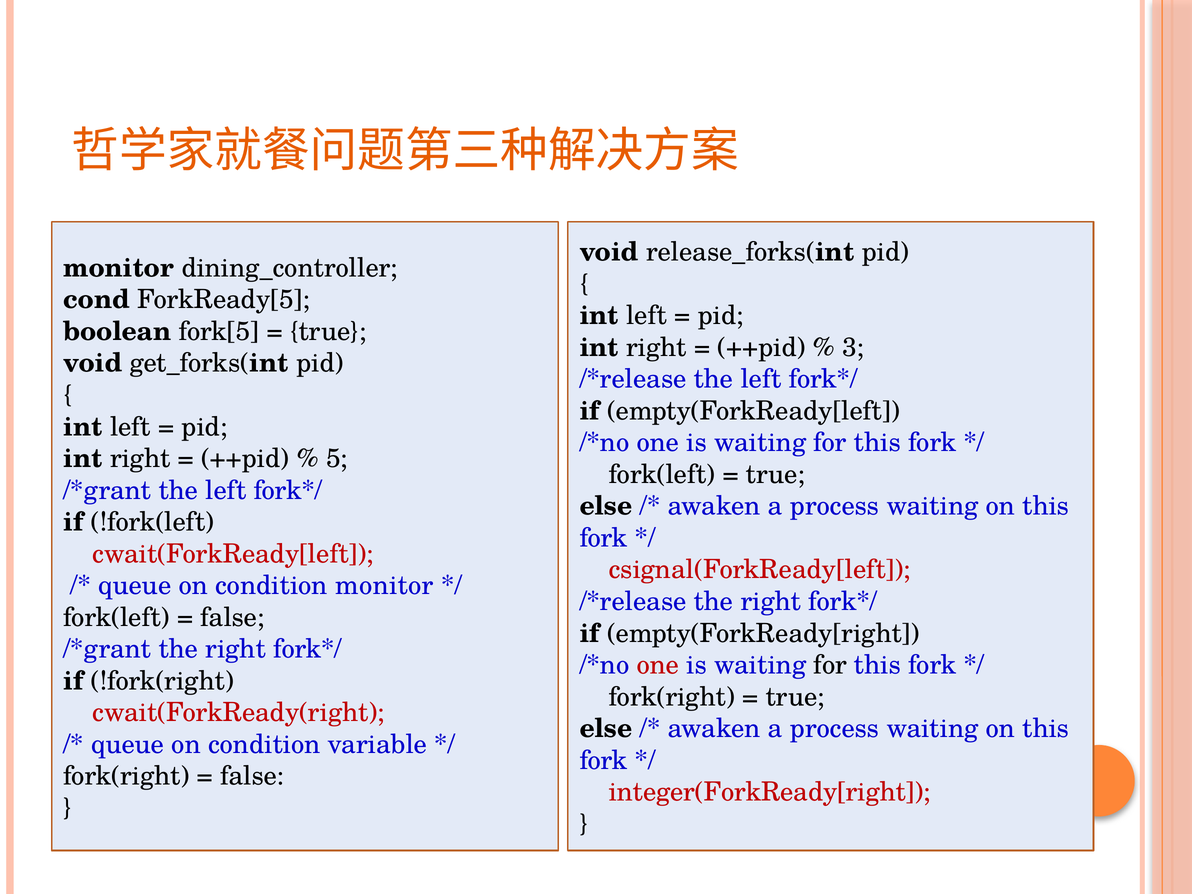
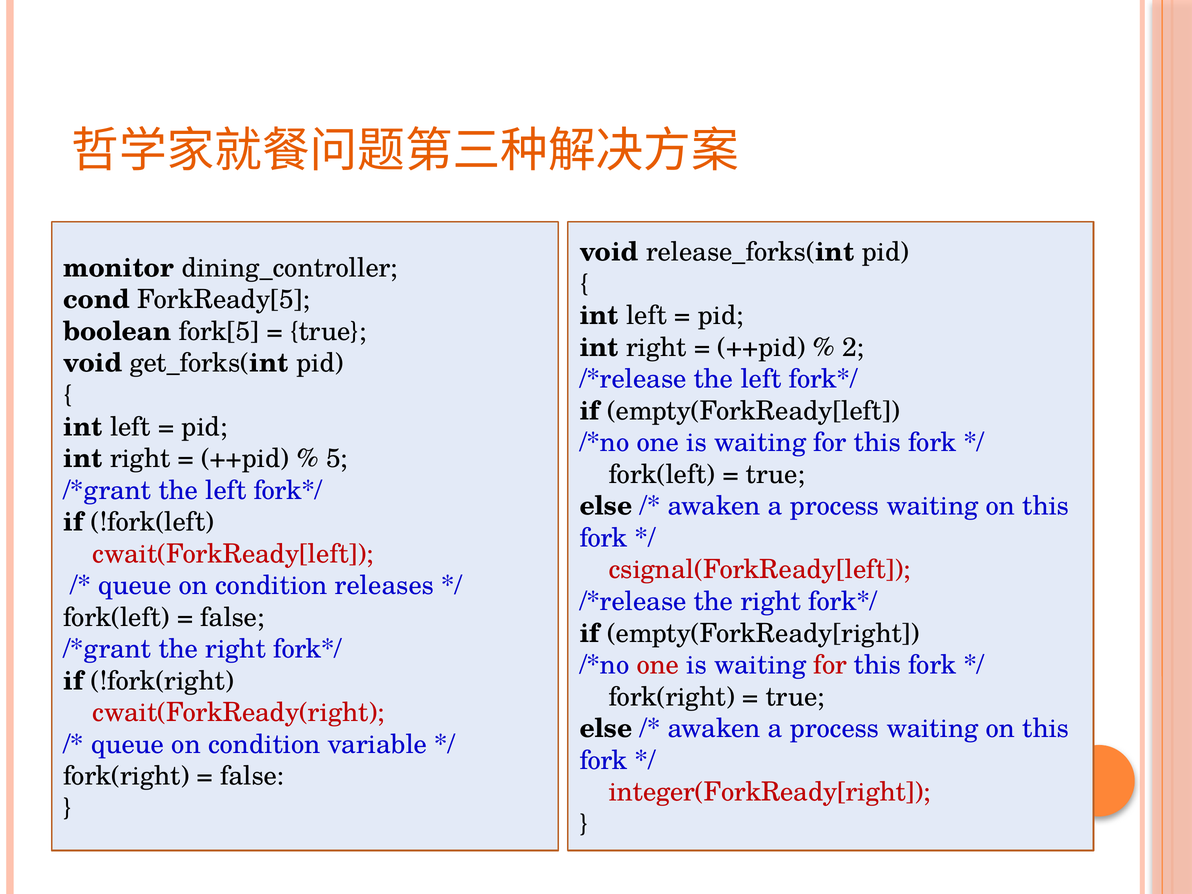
3: 3 -> 2 (853, 347)
condition monitor: monitor -> releases (385, 586)
for colour: black -> red (830, 665)
